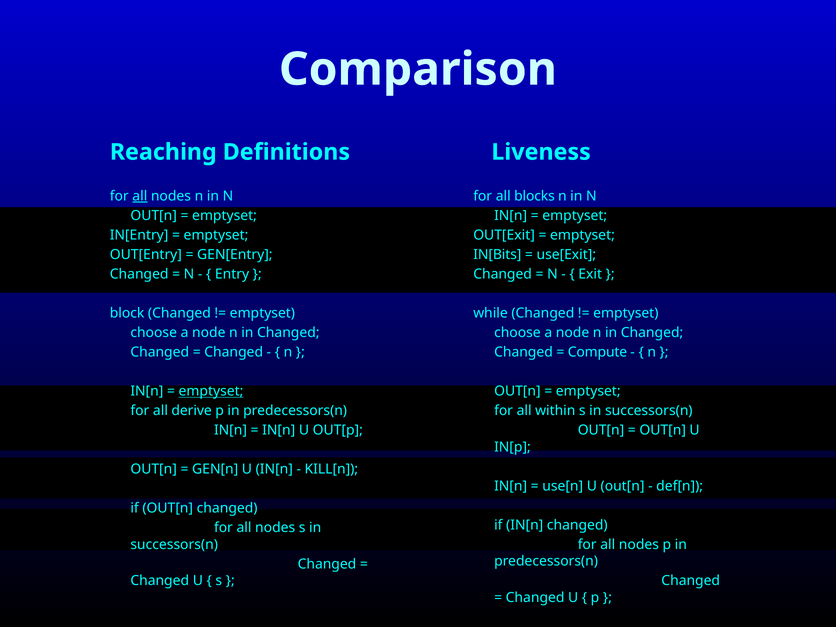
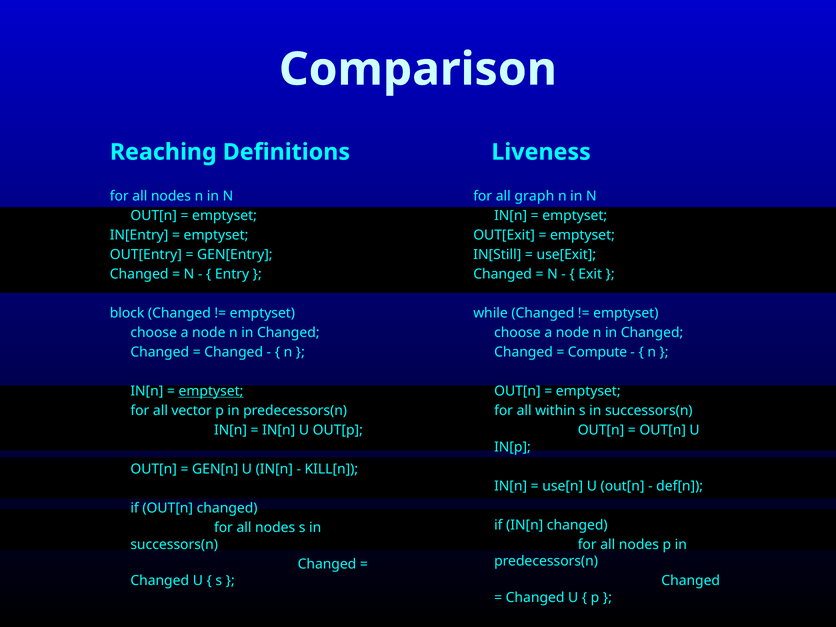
all underline: present -> none (140, 196)
blocks: blocks -> graph (534, 196)
IN[Bits: IN[Bits -> IN[Still (497, 255)
derive: derive -> vector (192, 411)
